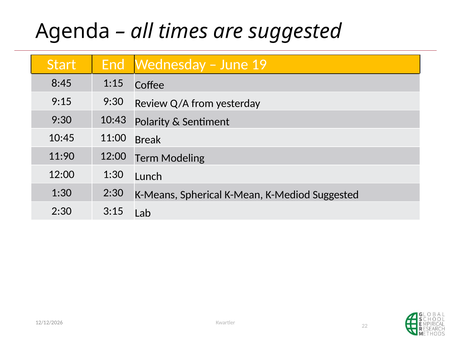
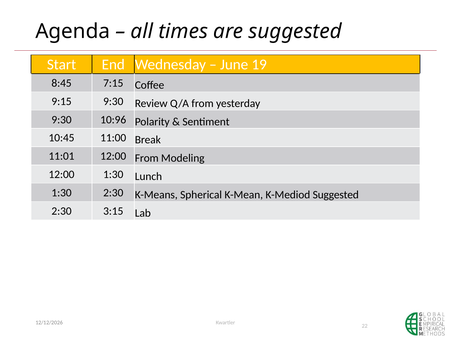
1:15: 1:15 -> 7:15 (113, 83)
10:43: 10:43 -> 10:96 (113, 120)
11:90: 11:90 -> 11:01 (62, 156)
12:00 Term: Term -> From (147, 158)
